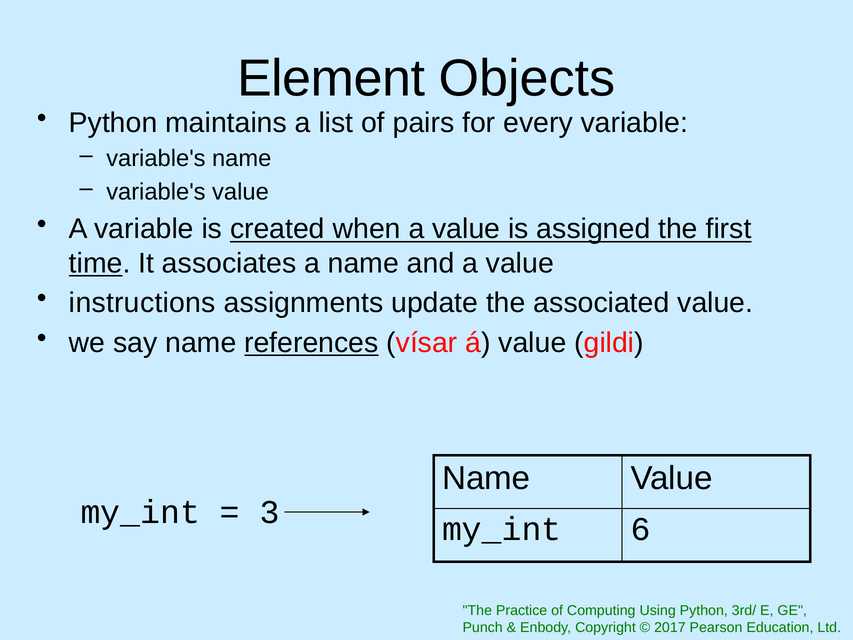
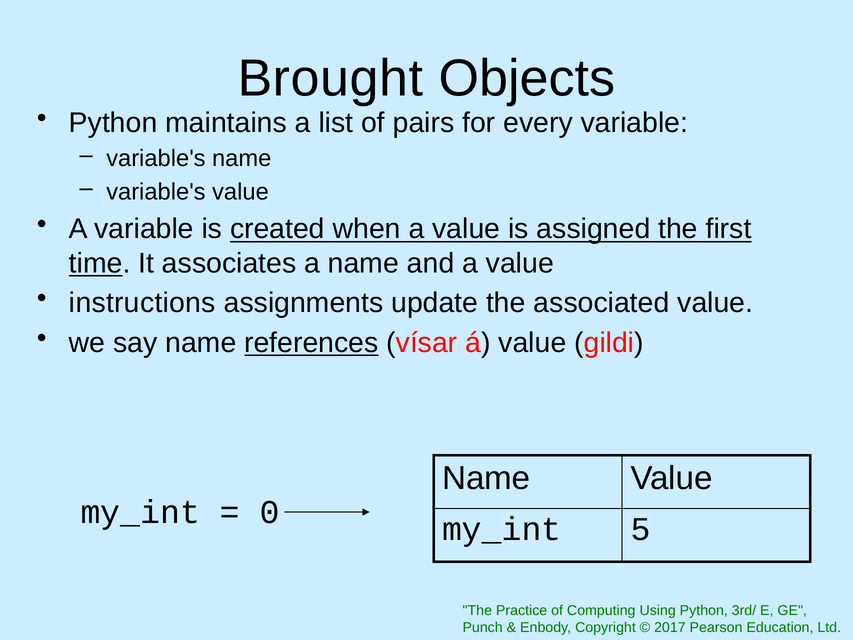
Element: Element -> Brought (330, 78)
3: 3 -> 0 (269, 512)
6: 6 -> 5 (640, 529)
